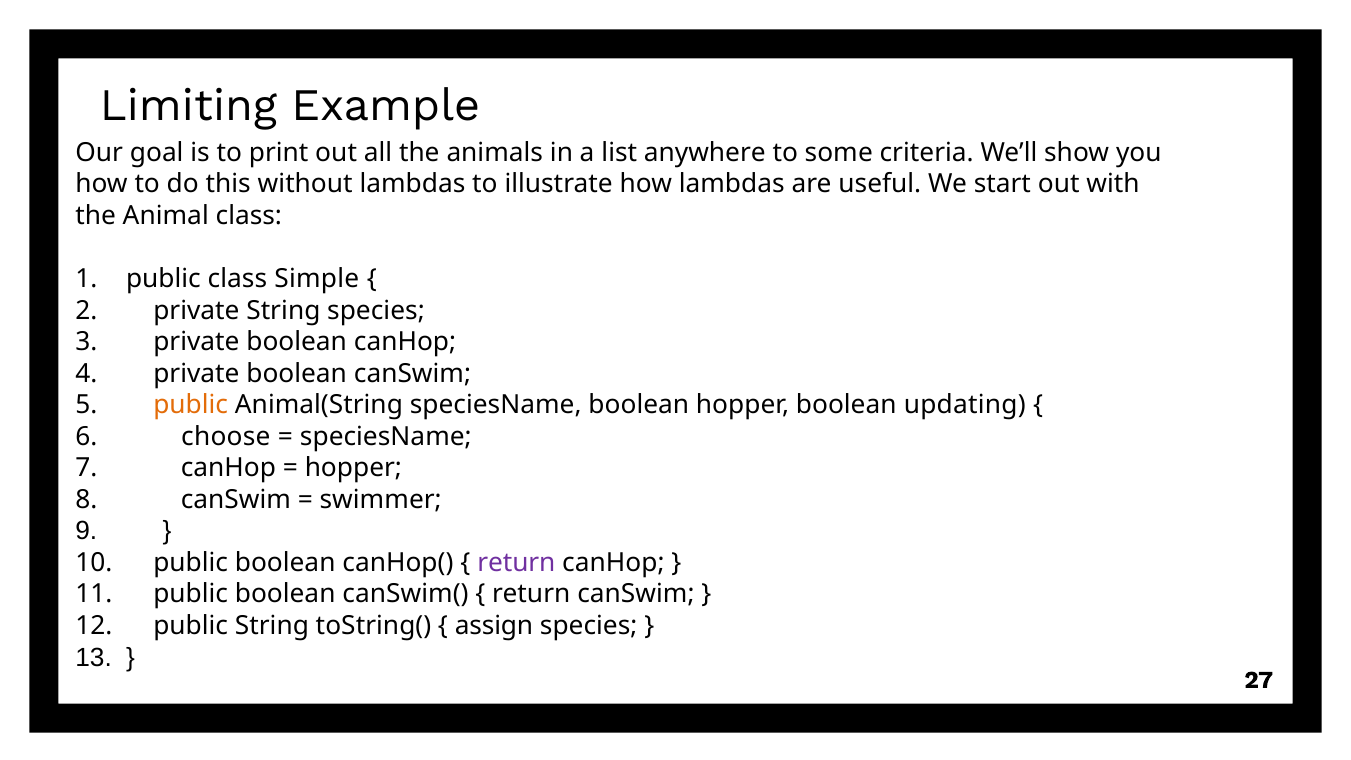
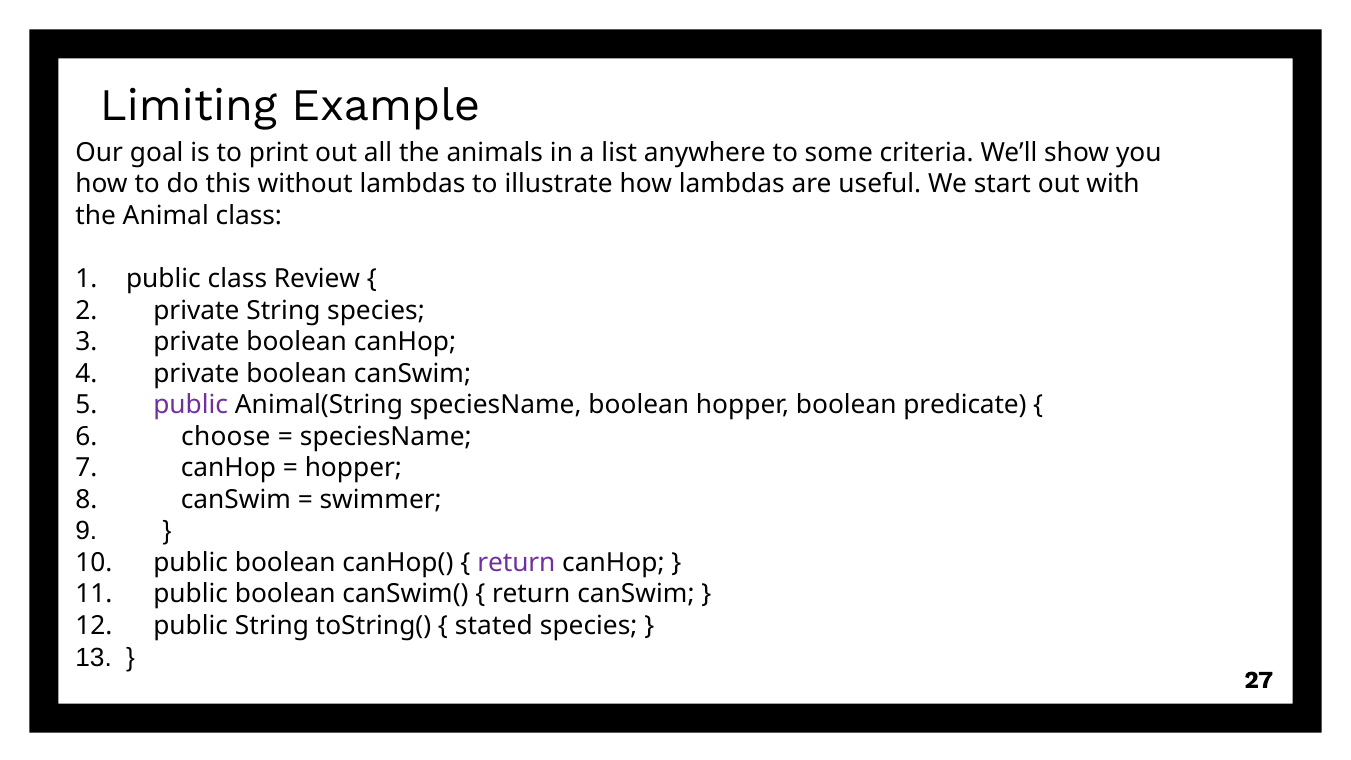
Simple: Simple -> Review (317, 279)
public colour: orange -> purple (191, 405)
updating: updating -> predicate (965, 405)
assign: assign -> stated (494, 626)
